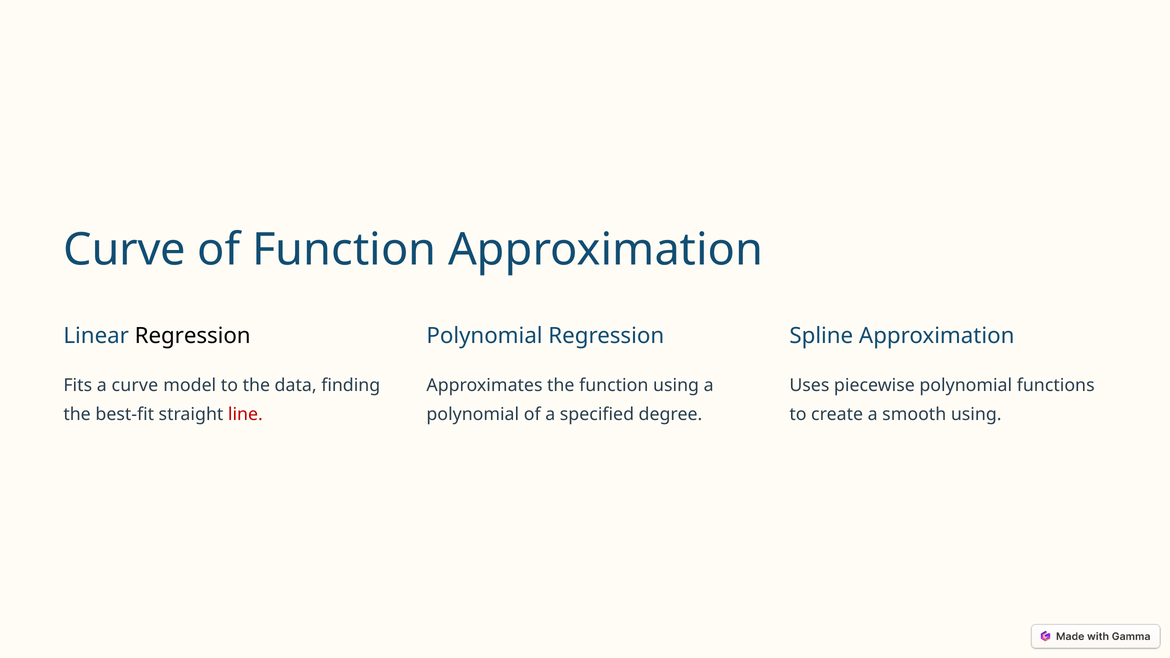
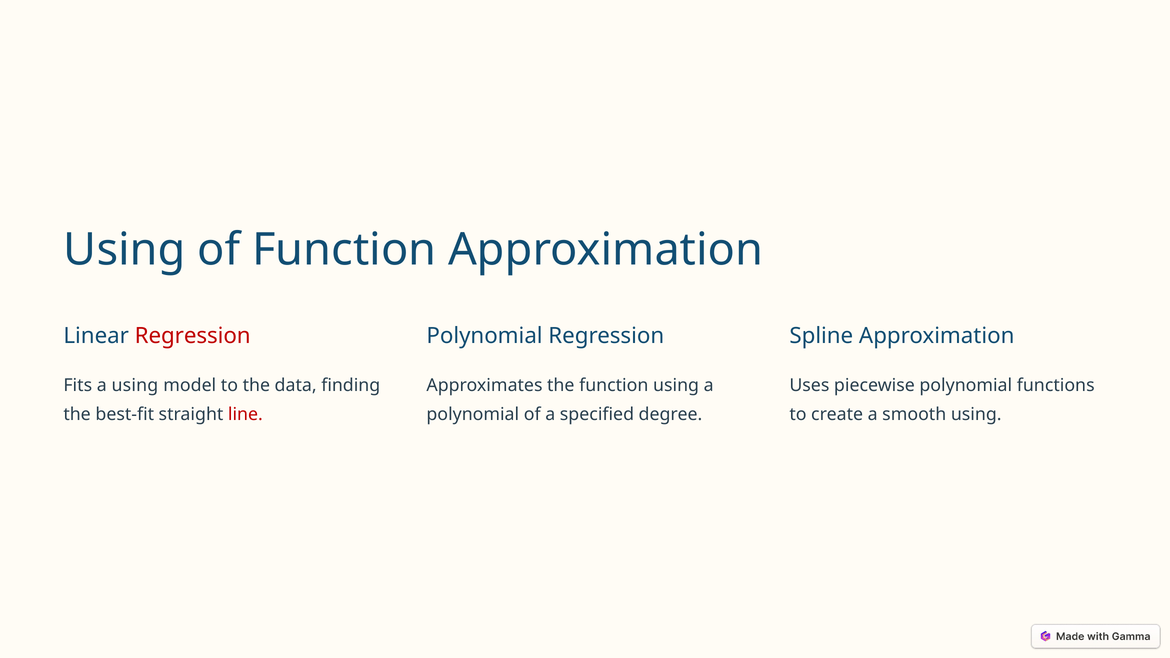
Curve: Curve -> Using (125, 250)
Regression colour: black -> red (193, 336)
a curve: curve -> using (135, 386)
